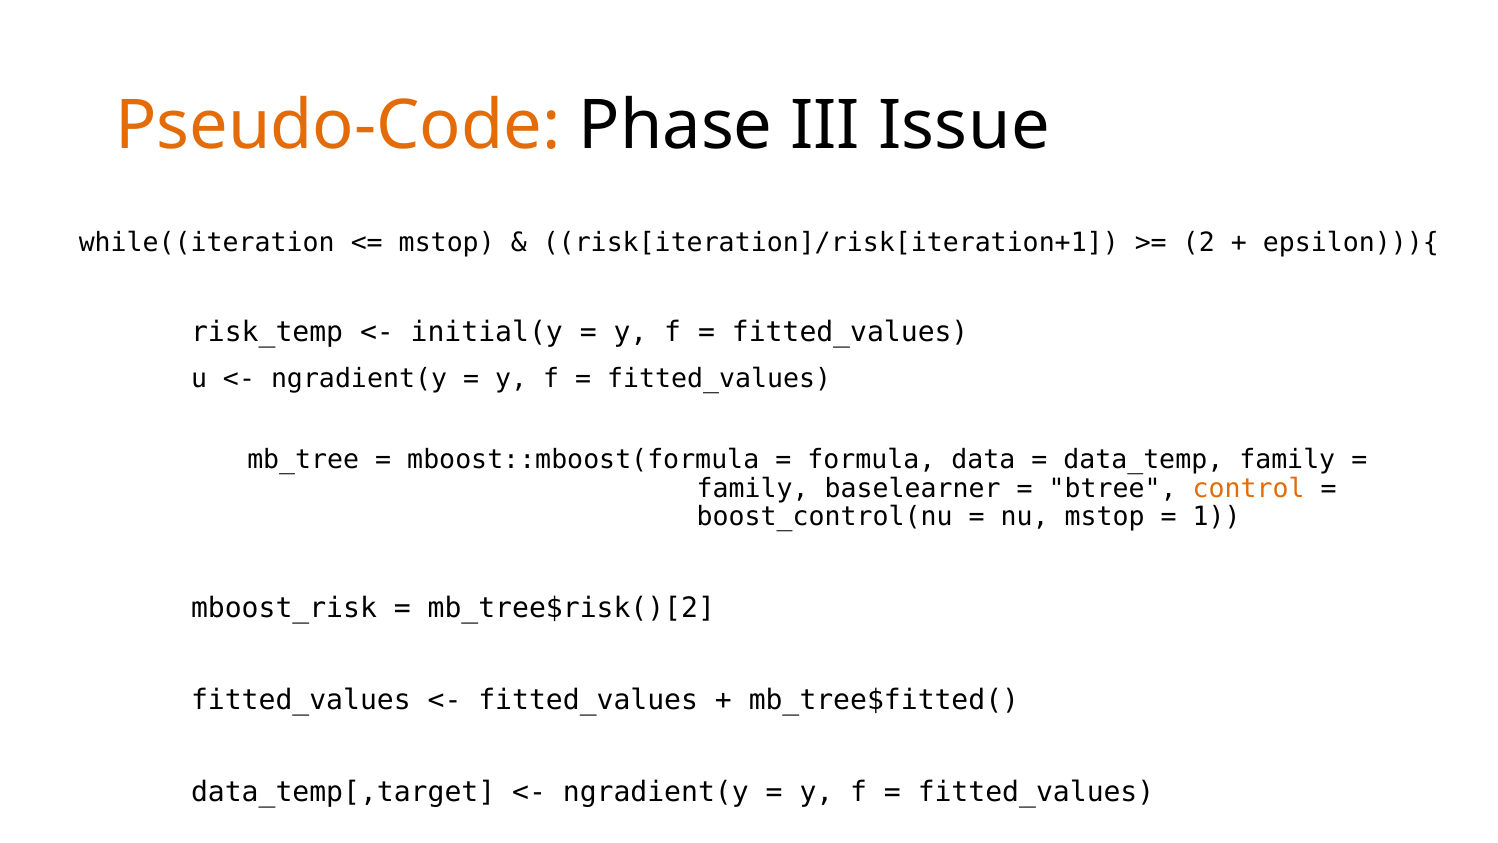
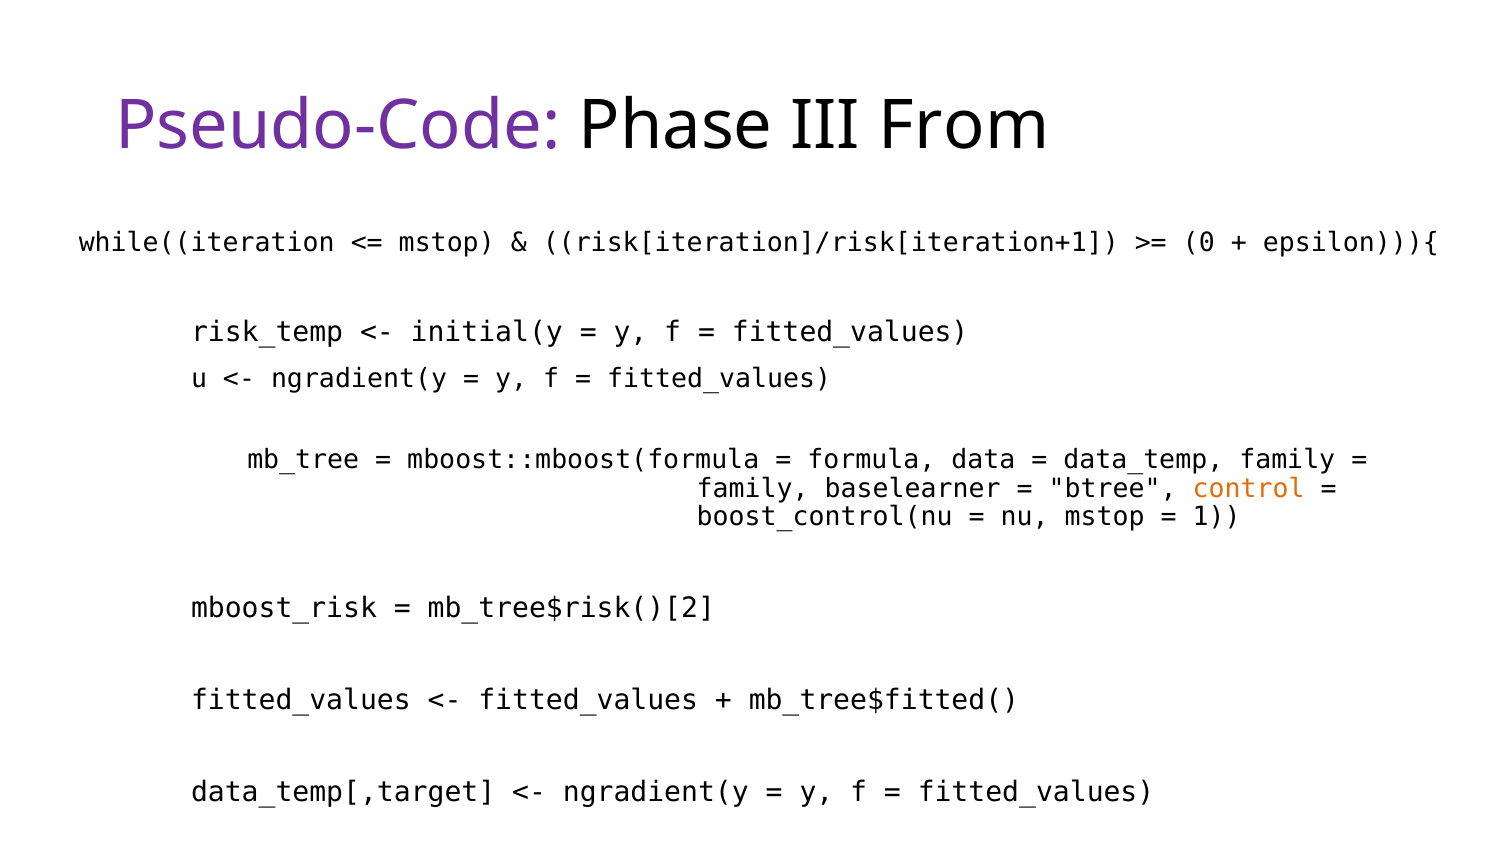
Pseudo-Code colour: orange -> purple (338, 126)
Issue: Issue -> From (964, 126)
2: 2 -> 0 (1199, 243)
